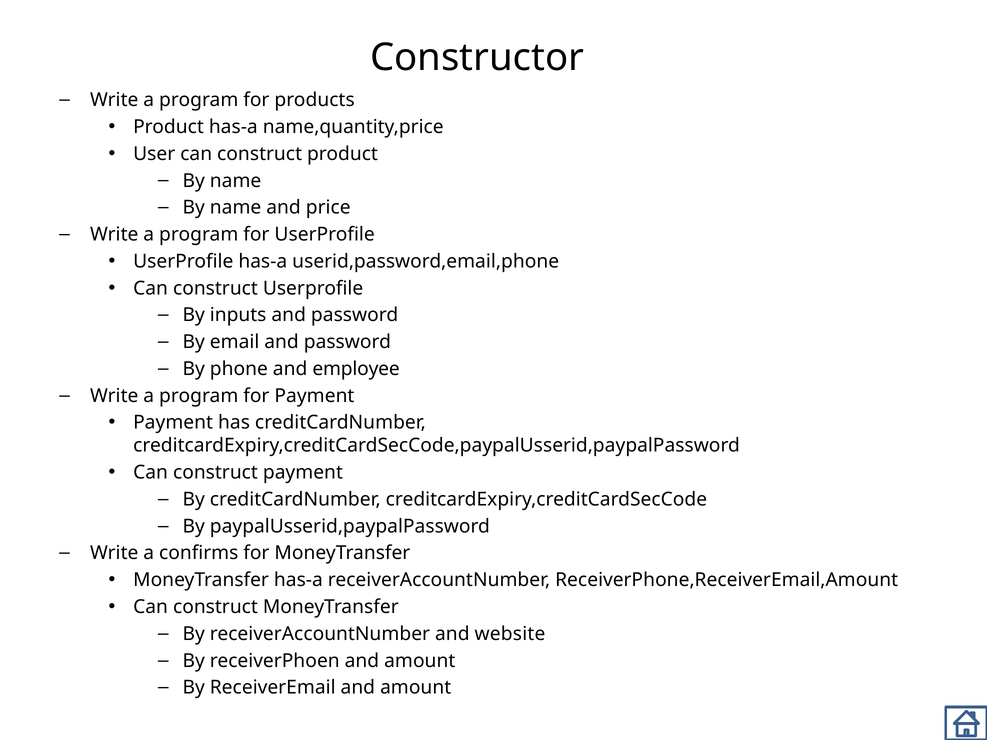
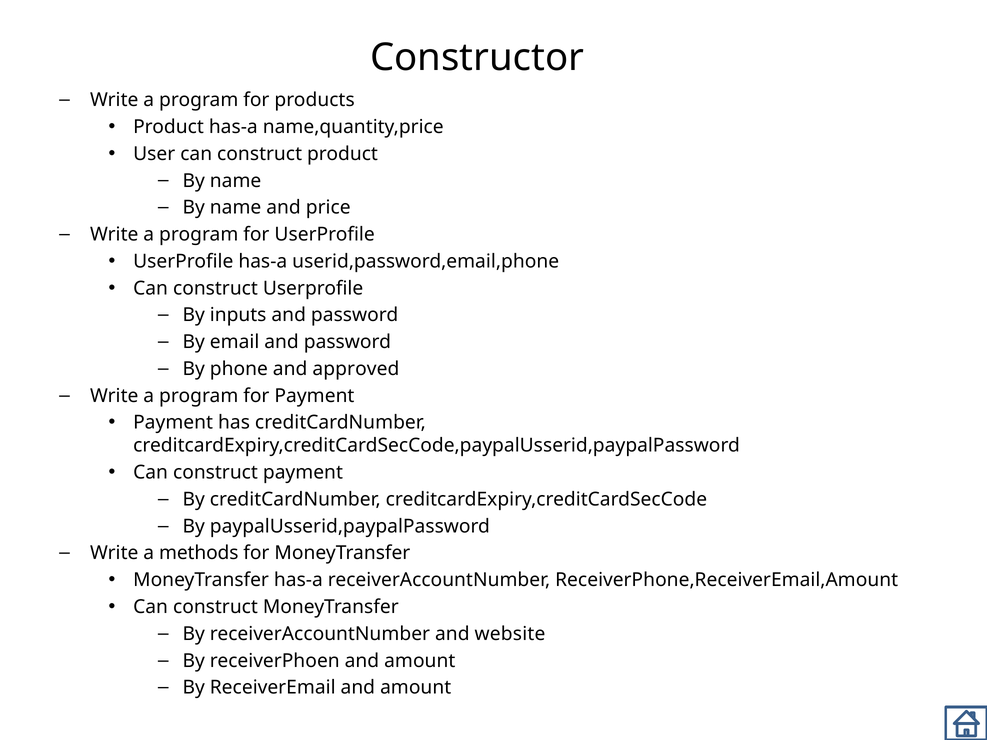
employee: employee -> approved (356, 369)
confirms: confirms -> methods (199, 553)
